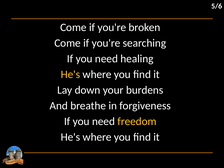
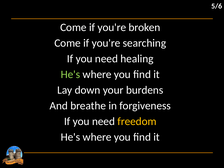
He's colour: yellow -> light green (70, 74)
